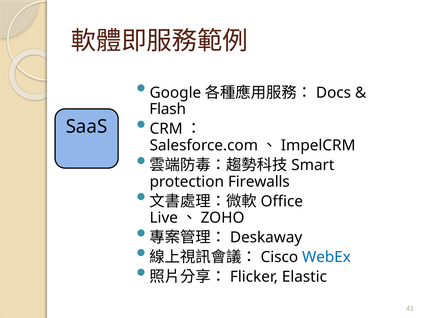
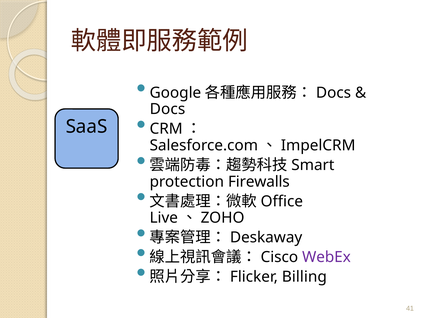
Flash: Flash -> Docs (167, 109)
WebEx colour: blue -> purple (326, 257)
Elastic: Elastic -> Billing (304, 277)
